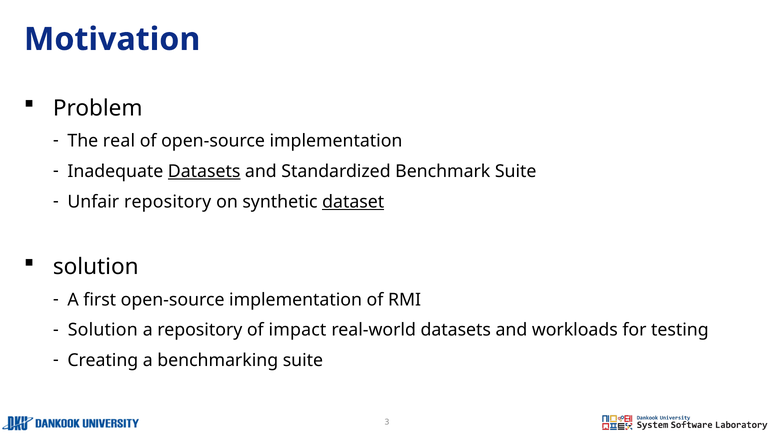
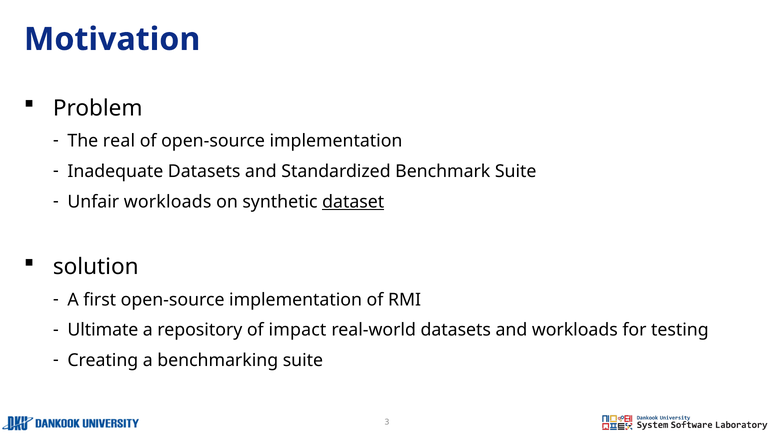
Datasets underline: present -> none (204, 172)
Unfair repository: repository -> workloads (168, 202)
Solution: Solution -> Ultimate (103, 330)
